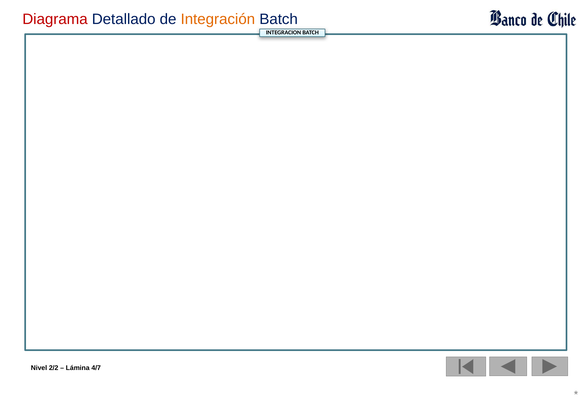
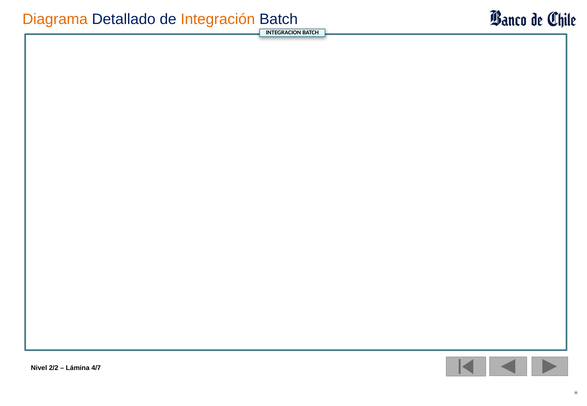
Diagrama colour: red -> orange (55, 19)
